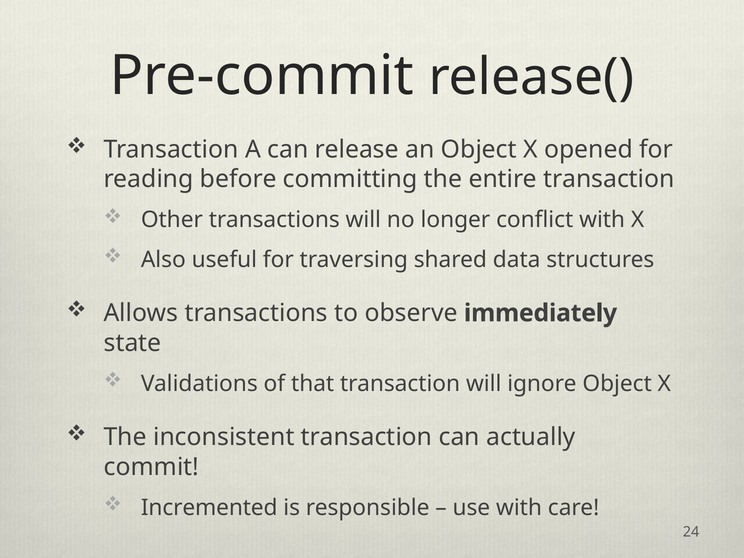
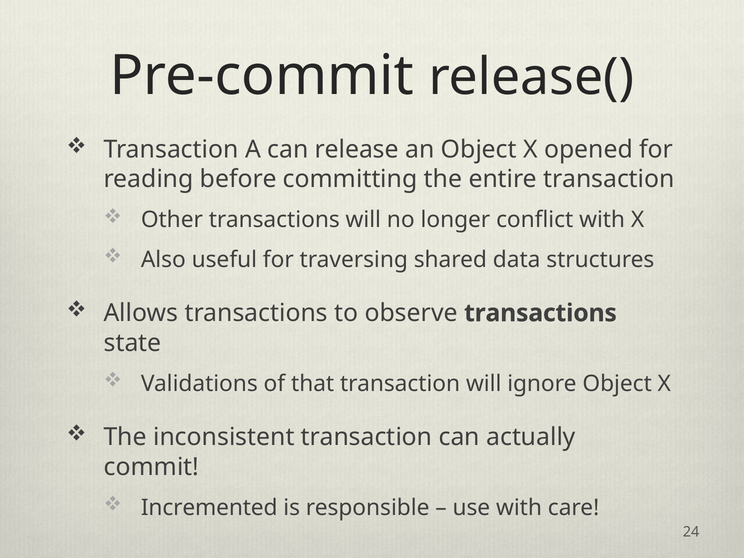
observe immediately: immediately -> transactions (540, 313)
